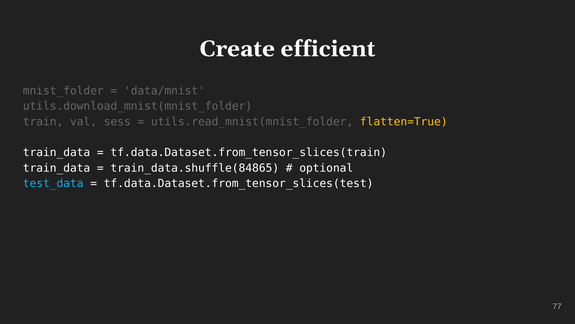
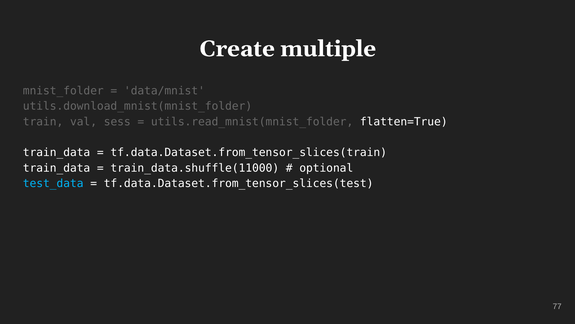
efficient: efficient -> multiple (328, 49)
flatten=True colour: yellow -> white (404, 121)
train_data.shuffle(84865: train_data.shuffle(84865 -> train_data.shuffle(11000 (195, 168)
